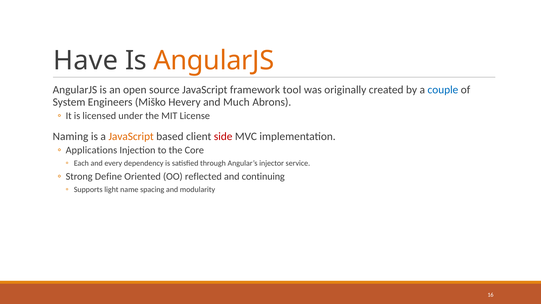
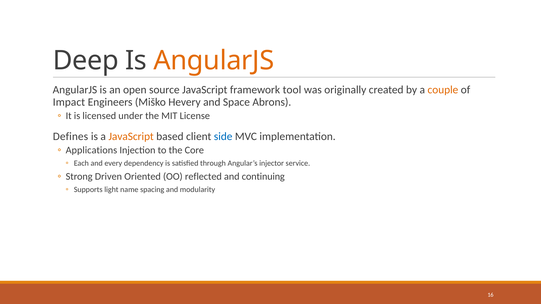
Have: Have -> Deep (86, 61)
couple colour: blue -> orange (443, 90)
System: System -> Impact (69, 102)
Much: Much -> Space (236, 102)
Naming: Naming -> Defines (71, 137)
side colour: red -> blue (223, 137)
Define: Define -> Driven (108, 177)
